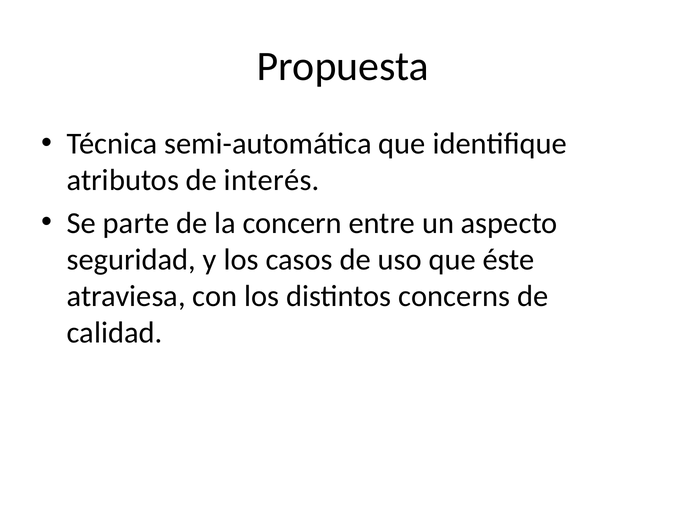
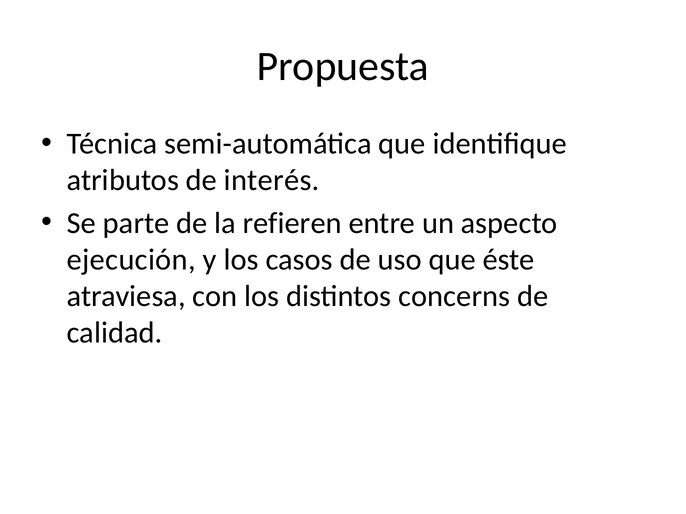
concern: concern -> refieren (292, 223)
seguridad: seguridad -> ejecución (131, 260)
